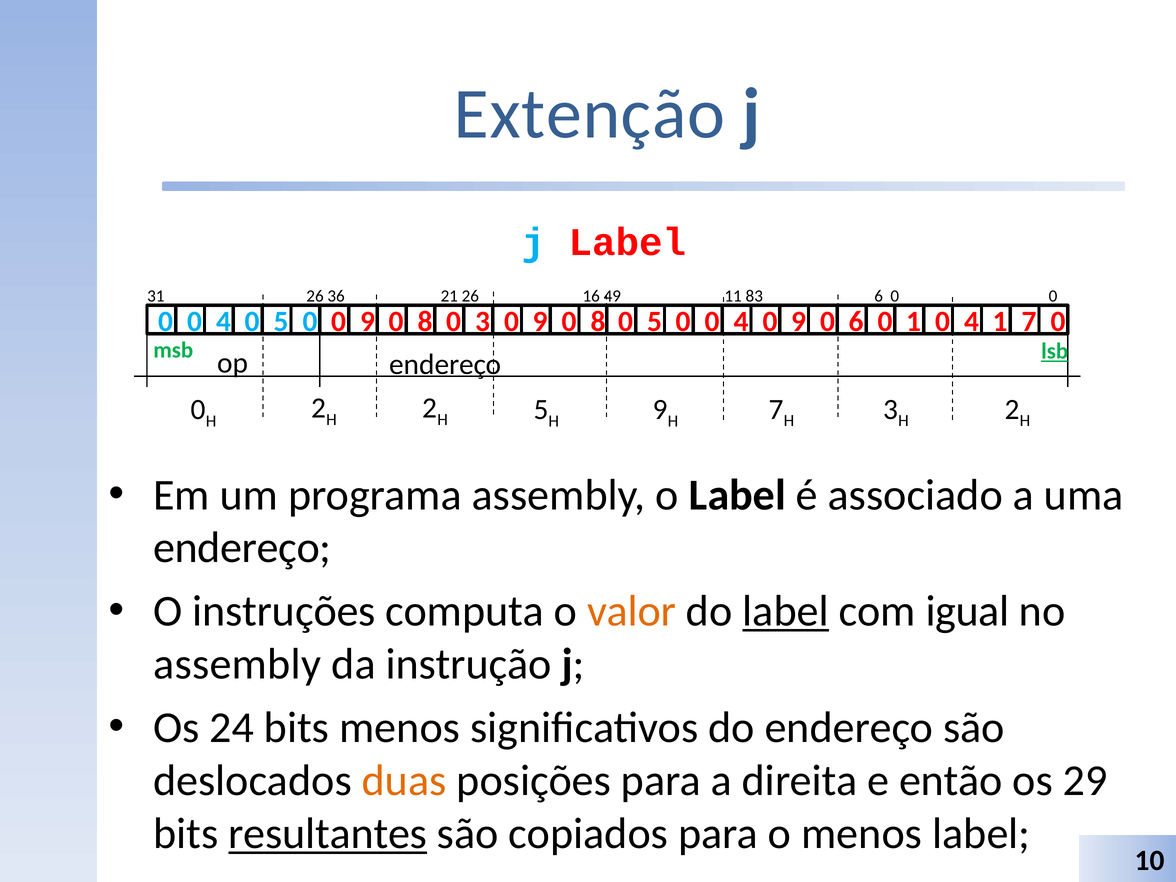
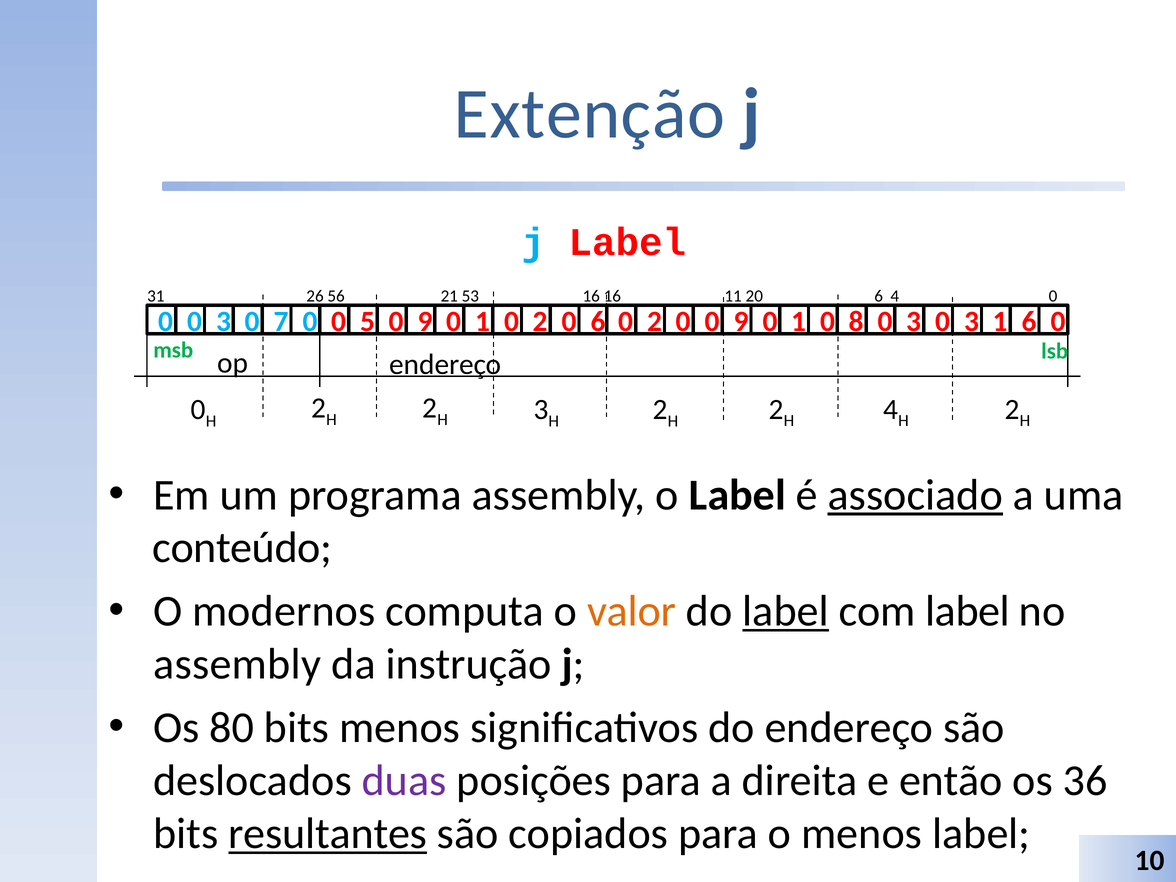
36: 36 -> 56 (336, 296)
21 26: 26 -> 53 (470, 296)
16 49: 49 -> 16 (612, 296)
83: 83 -> 20 (754, 296)
0: 0 -> 4 (895, 296)
4: 4 -> 3 (223, 322)
5: 5 -> 7 (281, 322)
0 0 9: 9 -> 5 (368, 322)
8: 8 -> 9 (425, 322)
3: 3 -> 1 (483, 322)
9: 9 -> 2 (540, 322)
8: 8 -> 6 (598, 322)
5: 5 -> 2 (655, 322)
4: 4 -> 9 (741, 322)
9: 9 -> 1 (799, 322)
0 6: 6 -> 8 (856, 322)
1: 1 -> 3 (914, 322)
4: 4 -> 3 (972, 322)
1 7: 7 -> 6 (1029, 322)
lsb underline: present -> none (1055, 351)
5: 5 -> 3 (541, 410)
9: 9 -> 2 (660, 410)
7: 7 -> 2 (776, 409)
3: 3 -> 4 (891, 409)
associado underline: none -> present (915, 495)
endereço: endereço -> conteúdo (242, 548)
instruções: instruções -> modernos (284, 611)
com igual: igual -> label (967, 611)
24: 24 -> 80 (232, 728)
duas colour: orange -> purple (404, 781)
29: 29 -> 36 (1085, 781)
